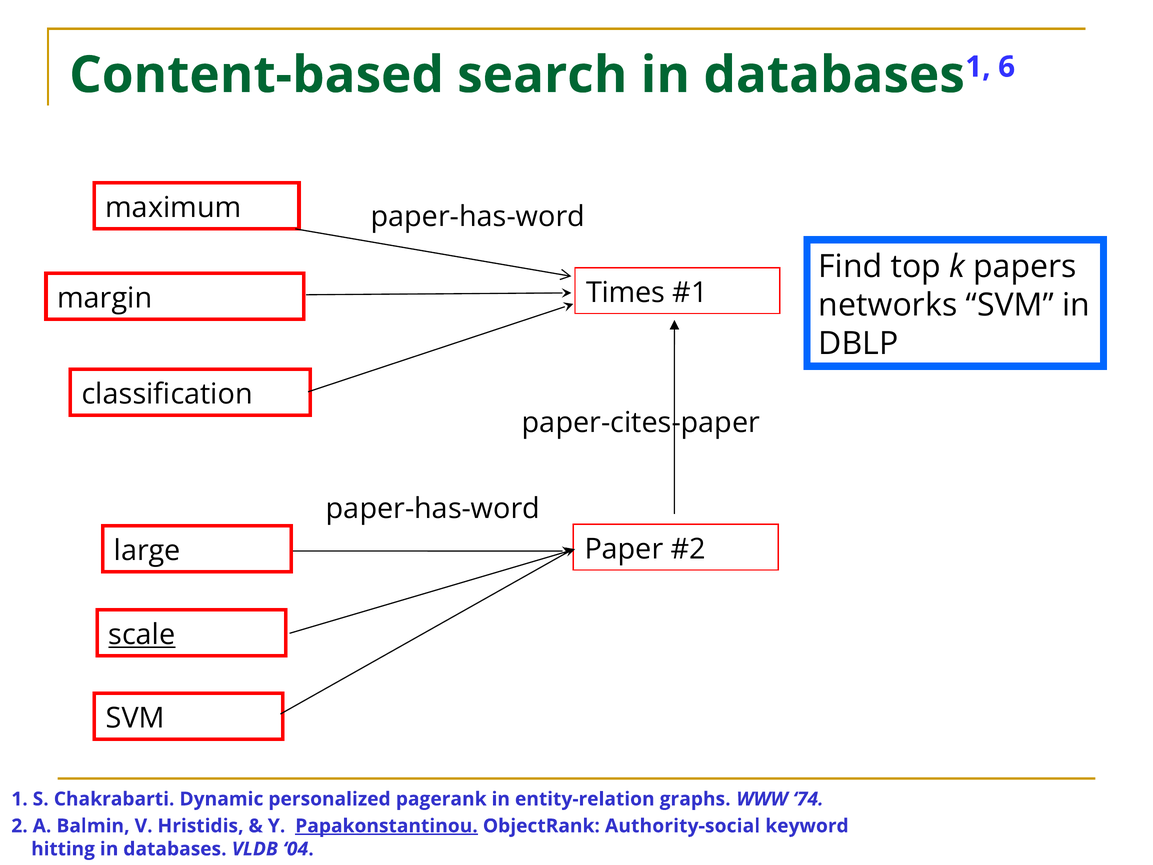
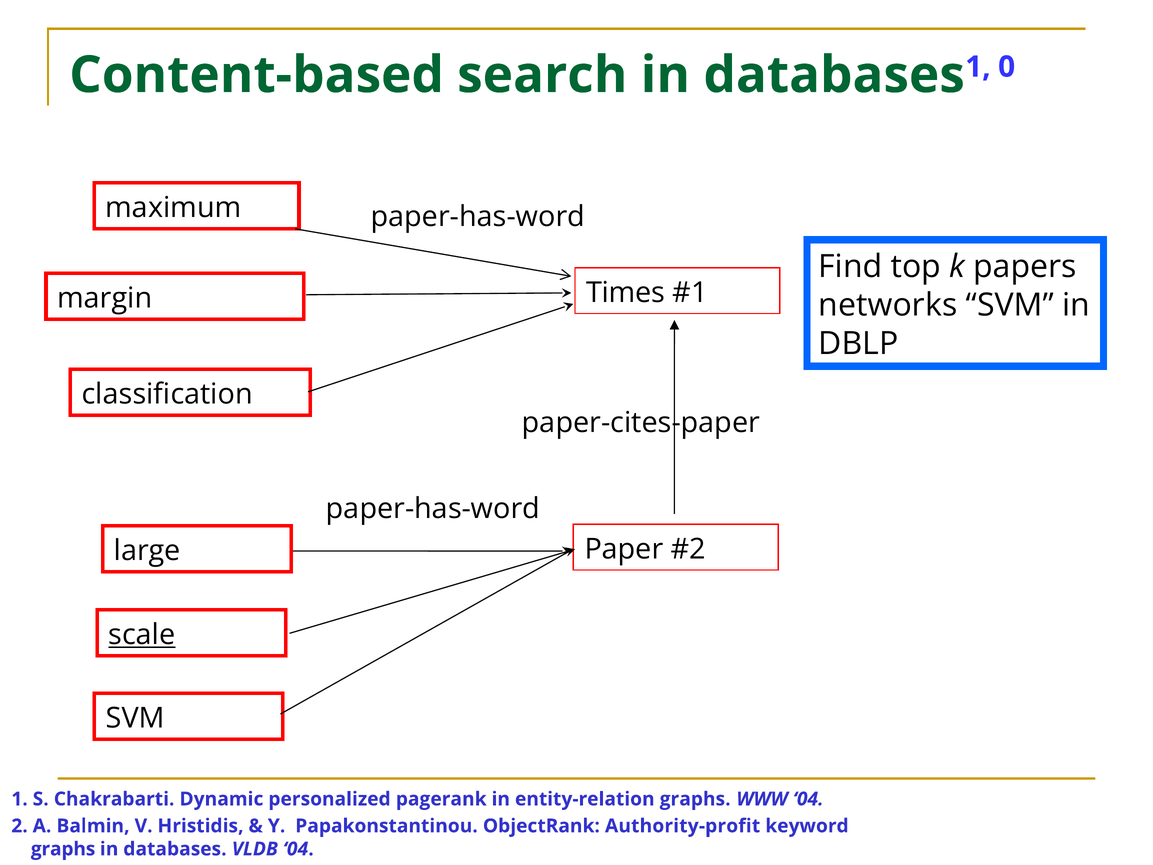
6: 6 -> 0 (1007, 67)
WWW 74: 74 -> 04 (808, 799)
Papakonstantinou underline: present -> none (387, 826)
Authority-social: Authority-social -> Authority-profit (683, 826)
hitting: hitting -> graphs (63, 849)
